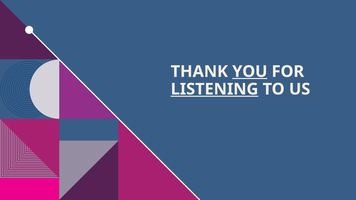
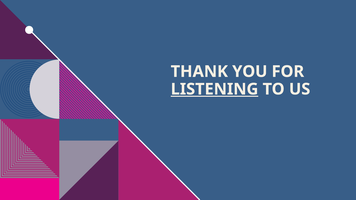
YOU underline: present -> none (250, 72)
